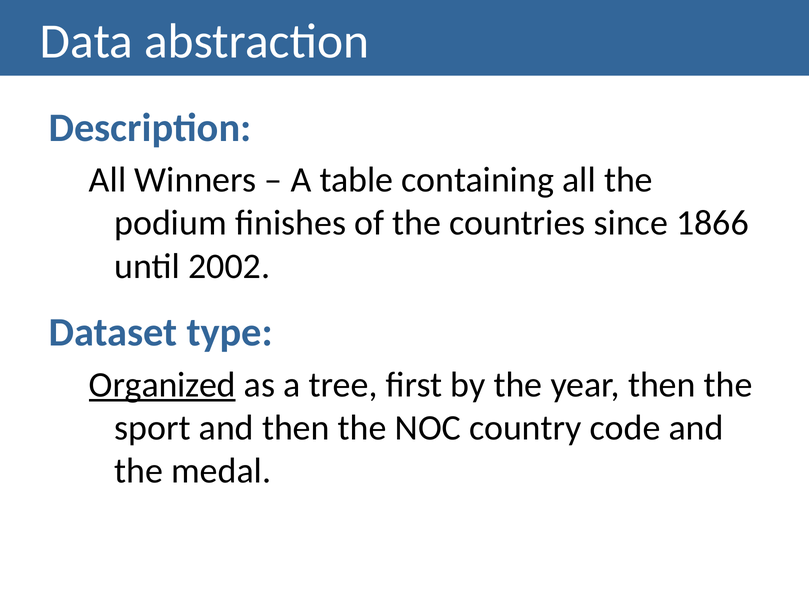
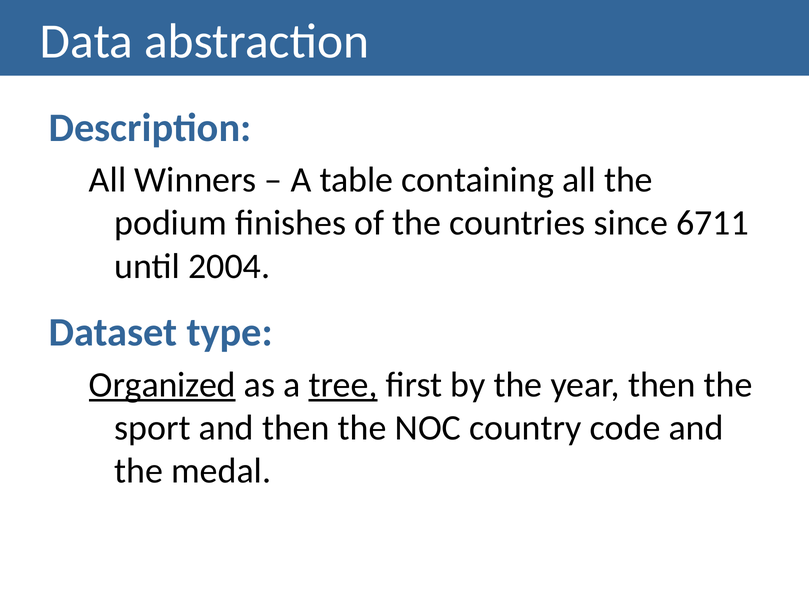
1866: 1866 -> 6711 (712, 223)
2002: 2002 -> 2004 (229, 267)
tree underline: none -> present (343, 385)
